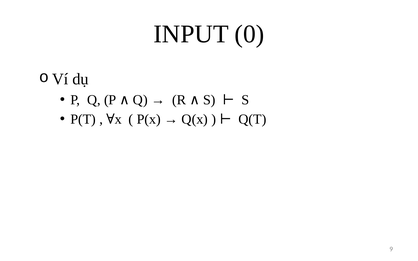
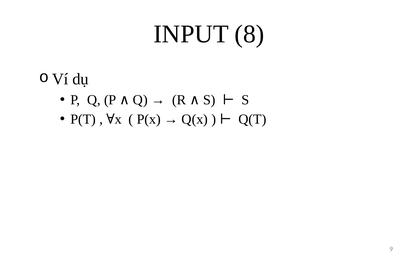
0: 0 -> 8 (249, 34)
